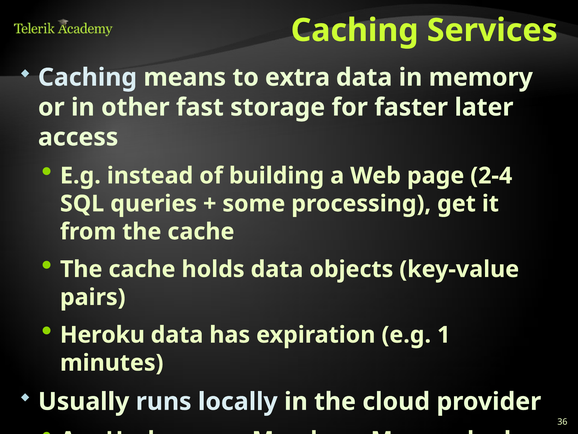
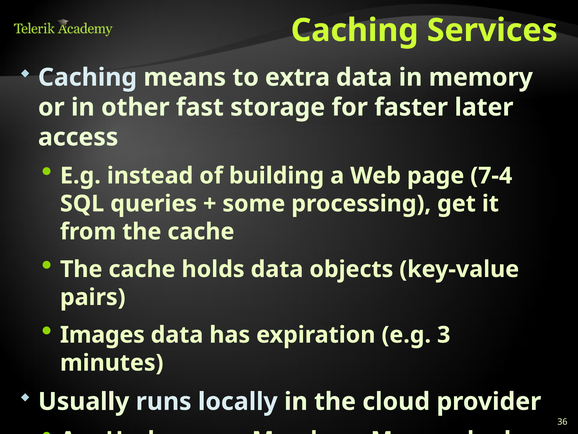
2-4: 2-4 -> 7-4 (491, 176)
Heroku: Heroku -> Images (102, 335)
1: 1 -> 3 (444, 335)
